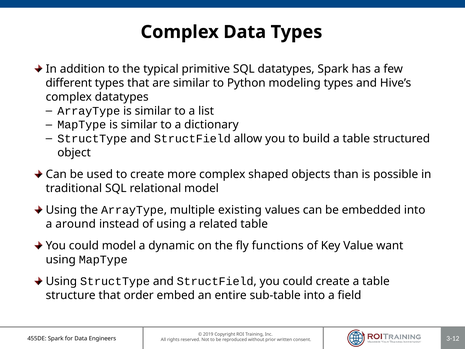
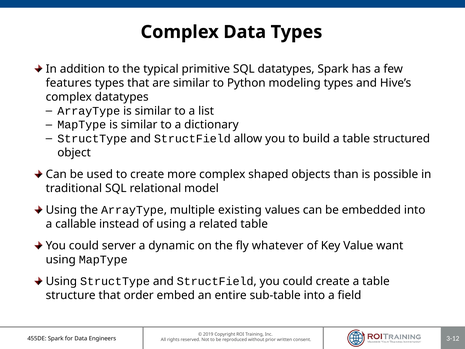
different: different -> features (69, 83)
around: around -> callable (76, 224)
could model: model -> server (119, 246)
functions: functions -> whatever (278, 246)
